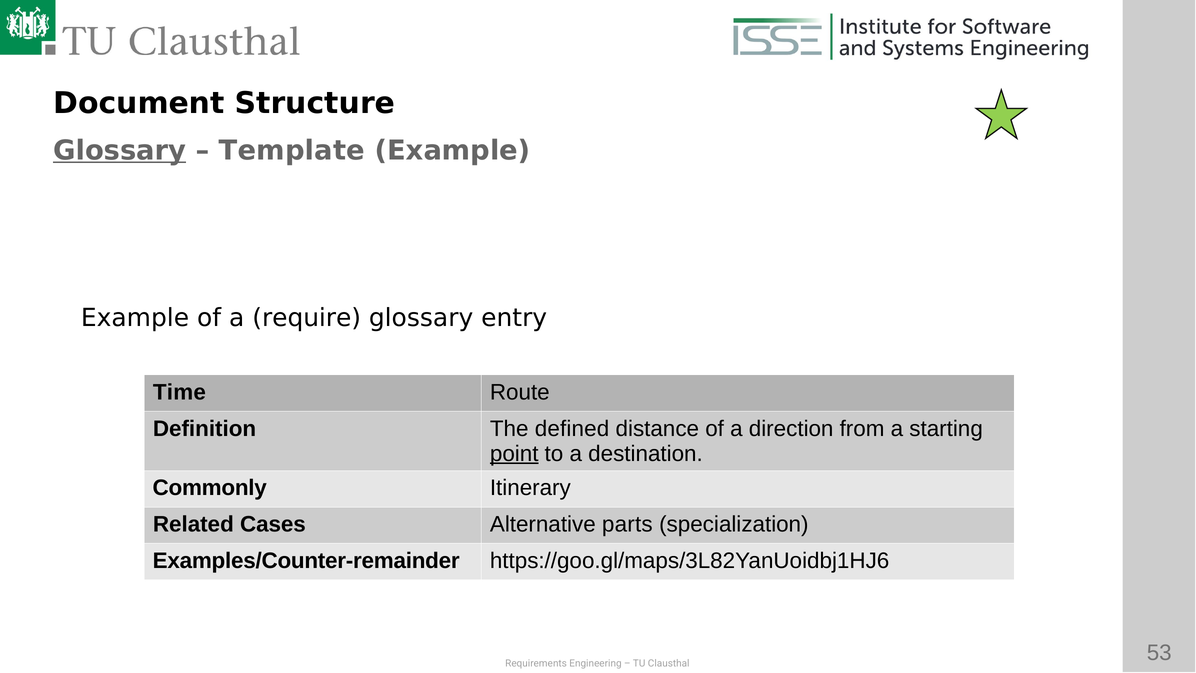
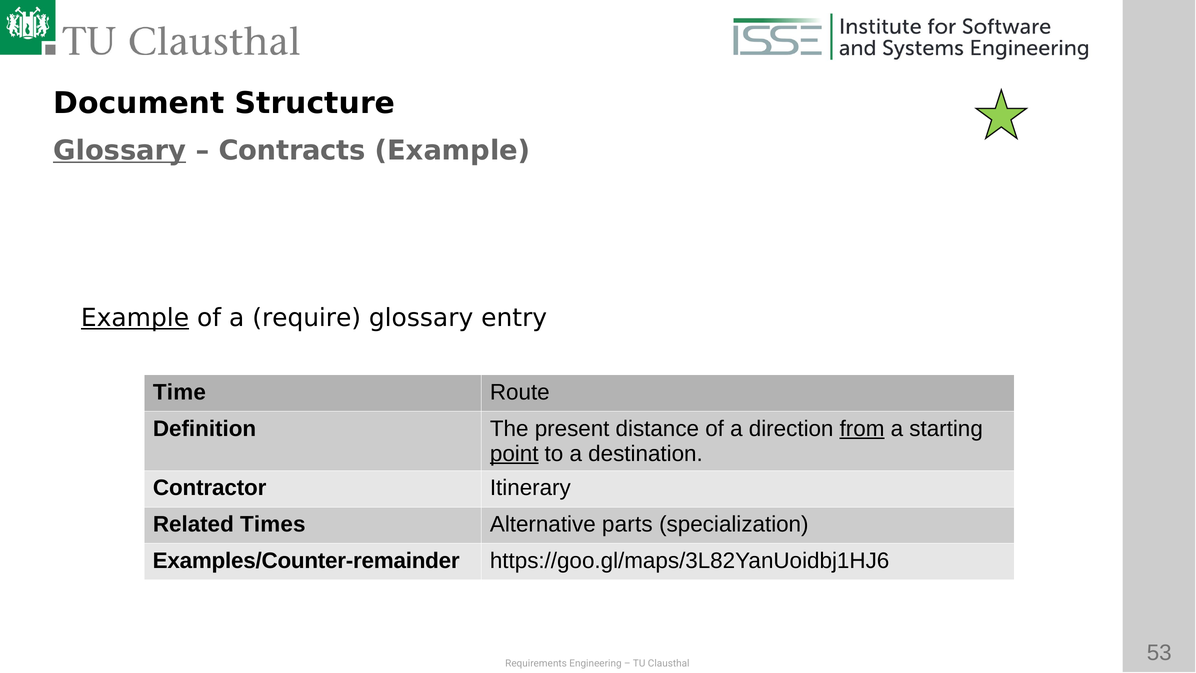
Template: Template -> Contracts (292, 151)
Example underline: none -> present (135, 318)
defined: defined -> present (572, 428)
from underline: none -> present (862, 428)
Commonly: Commonly -> Contractor (210, 488)
Cases: Cases -> Times (273, 524)
